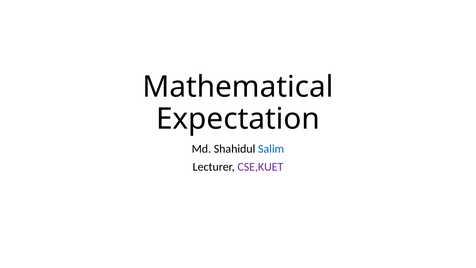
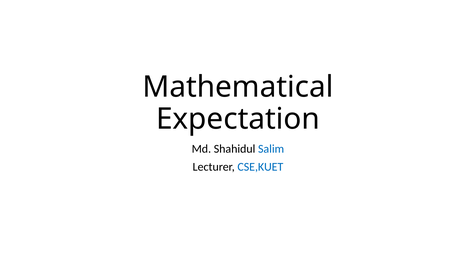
CSE,KUET colour: purple -> blue (260, 167)
